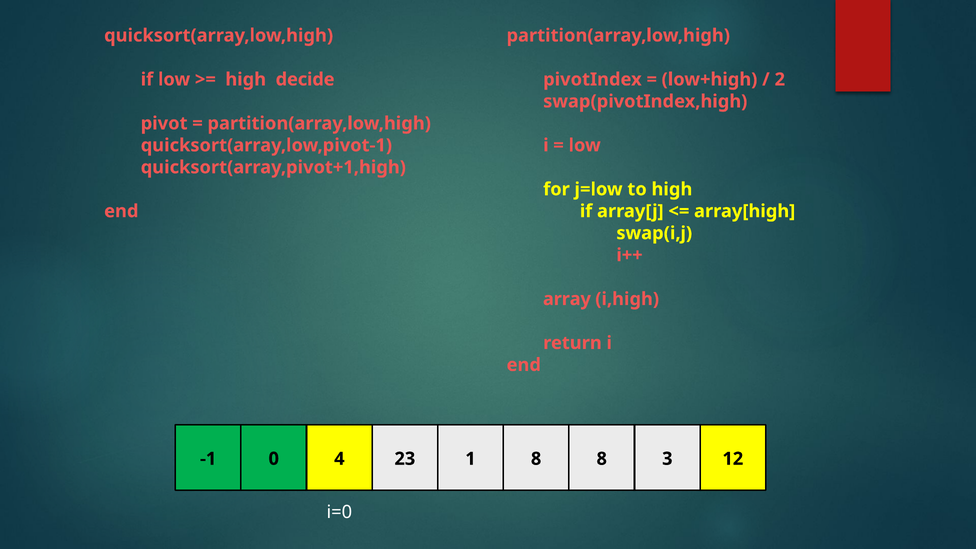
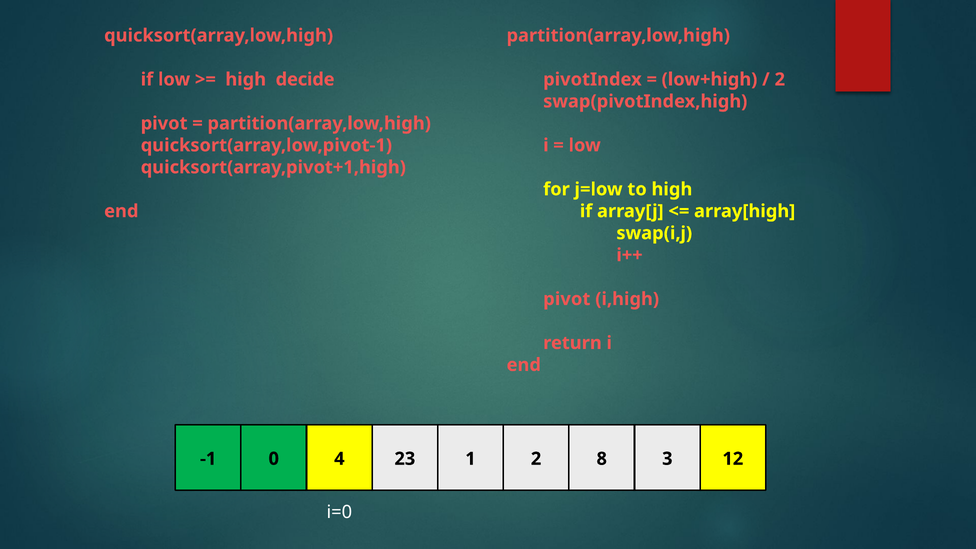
array: array -> pivot (567, 299)
1 8: 8 -> 2 (536, 459)
